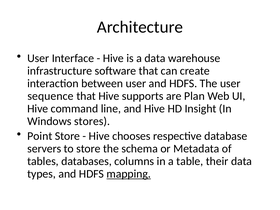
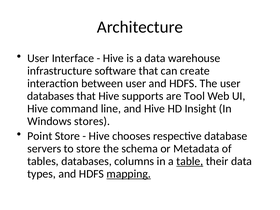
sequence: sequence -> databases (51, 96)
Plan: Plan -> Tool (194, 96)
table underline: none -> present (190, 161)
